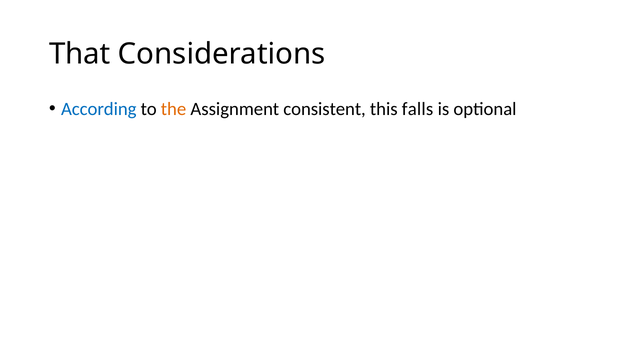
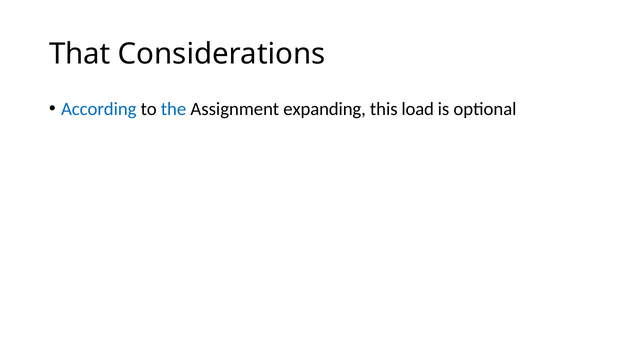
the colour: orange -> blue (174, 109)
consistent: consistent -> expanding (325, 109)
falls: falls -> load (418, 109)
